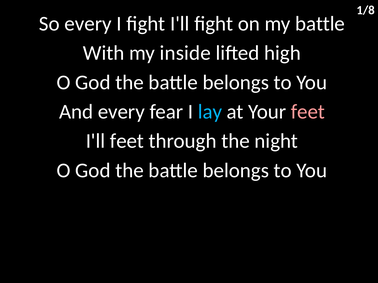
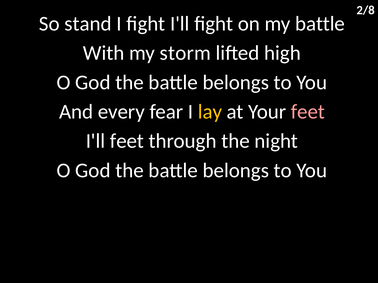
1/8: 1/8 -> 2/8 (366, 10)
So every: every -> stand (88, 24)
inside: inside -> storm (185, 53)
lay colour: light blue -> yellow (210, 112)
